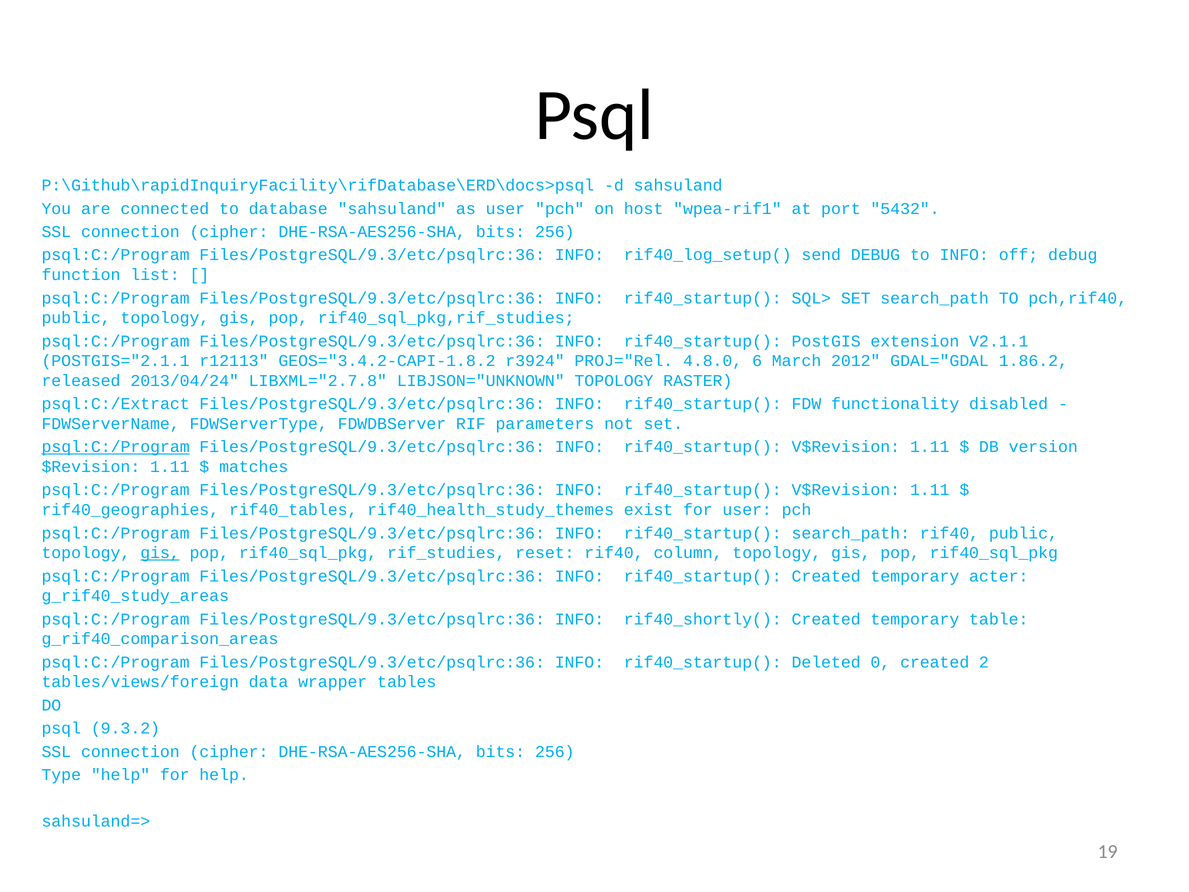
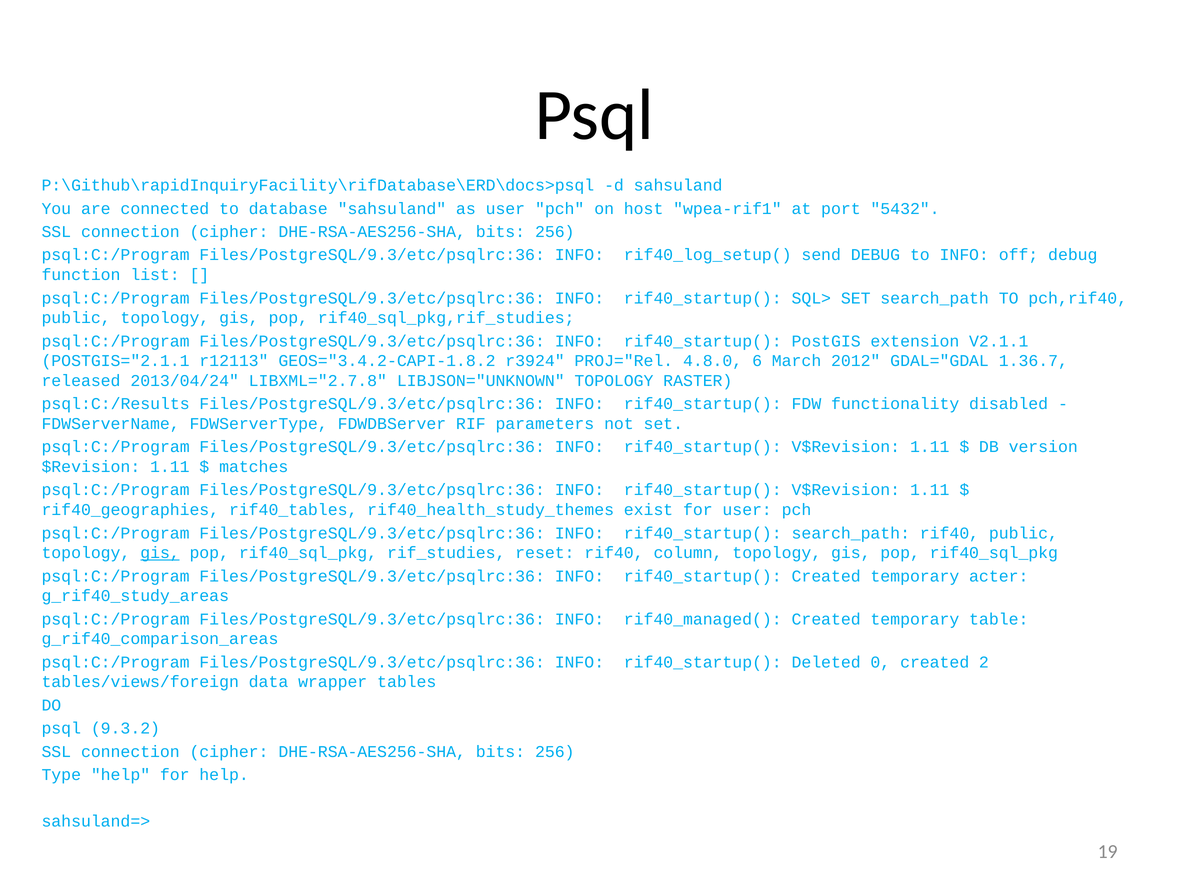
1.86.2: 1.86.2 -> 1.36.7 (1033, 361)
psql:C:/Extract: psql:C:/Extract -> psql:C:/Results (116, 404)
psql:C:/Program underline: present -> none (116, 447)
rif40_shortly(: rif40_shortly( -> rif40_managed( (703, 619)
